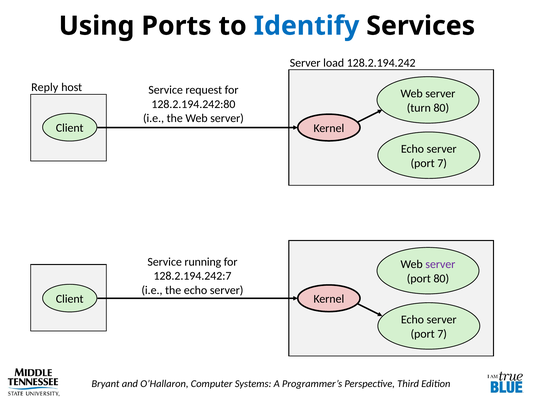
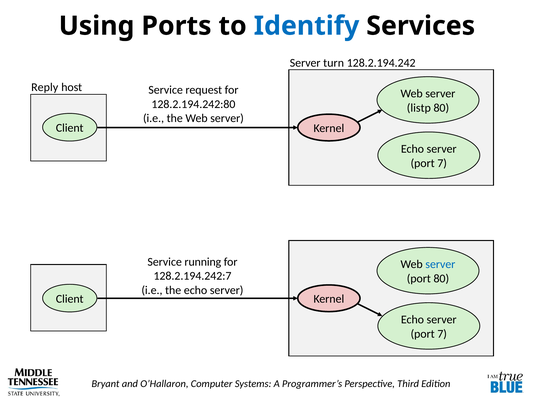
load: load -> turn (334, 63)
turn: turn -> listp (419, 108)
server colour: purple -> blue (440, 265)
